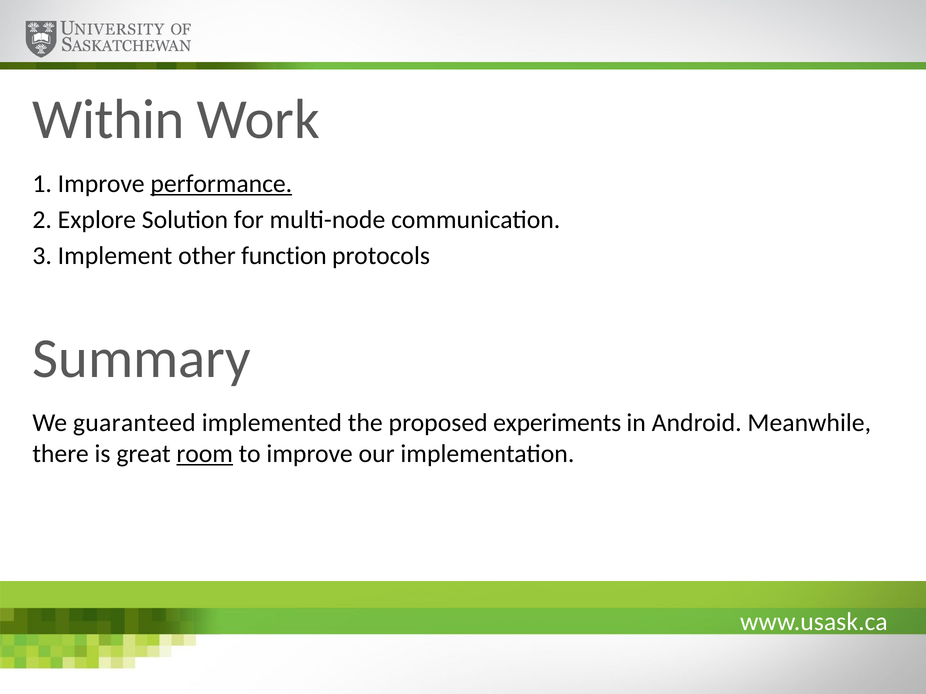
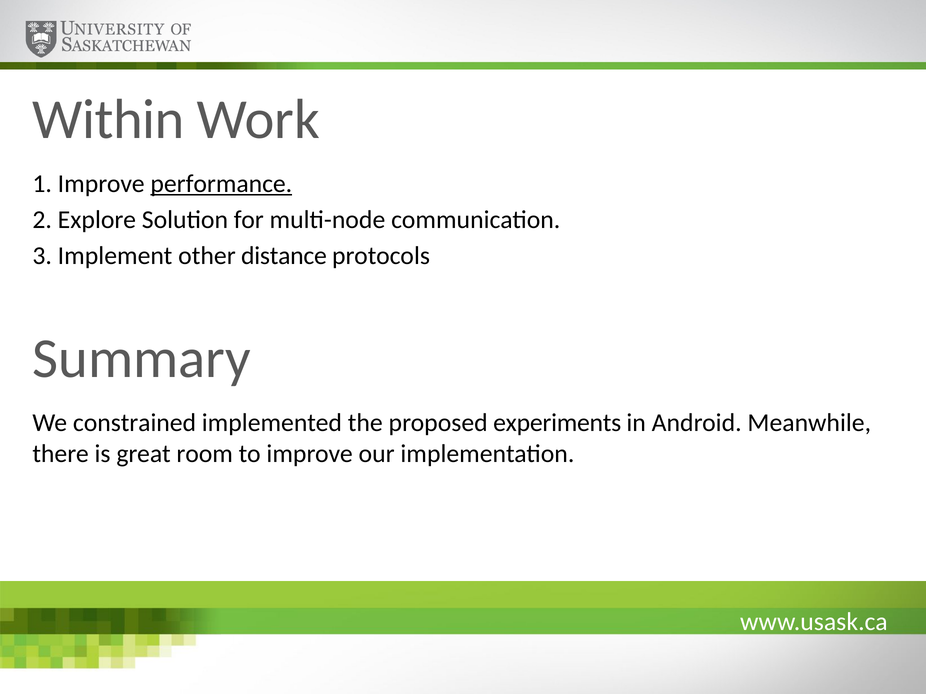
function: function -> distance (284, 256)
guaranteed: guaranteed -> constrained (135, 423)
room underline: present -> none (205, 454)
